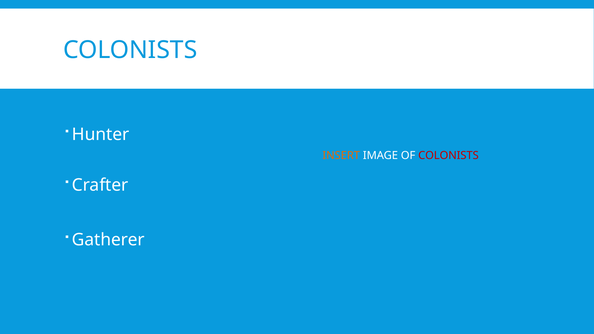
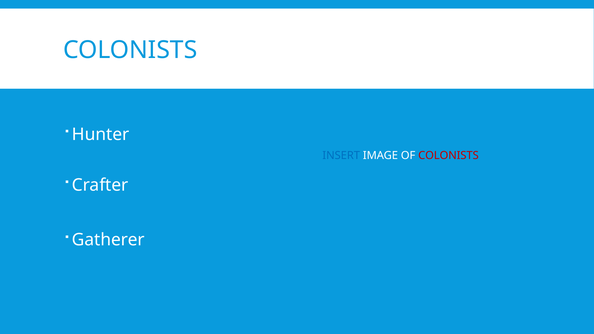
INSERT colour: orange -> blue (341, 156)
